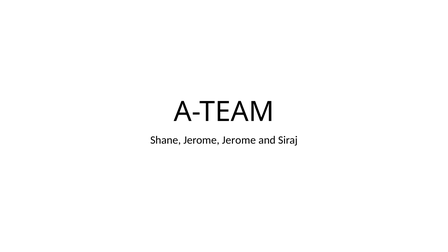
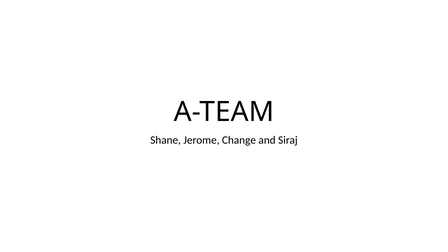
Jerome Jerome: Jerome -> Change (239, 140)
